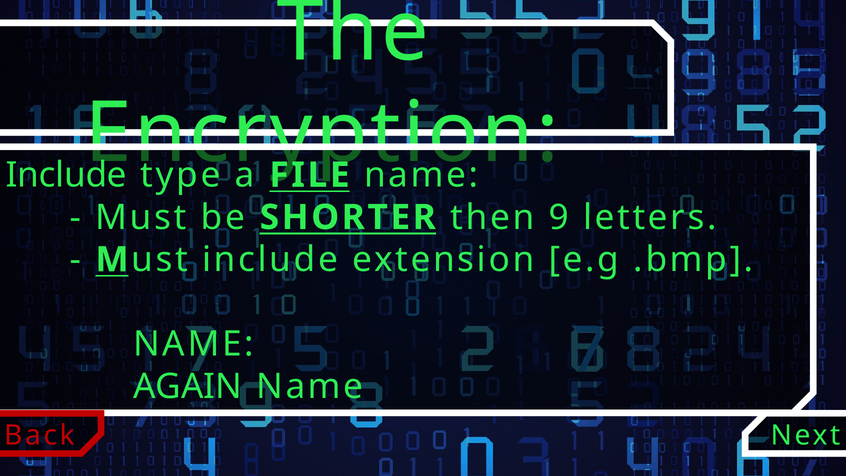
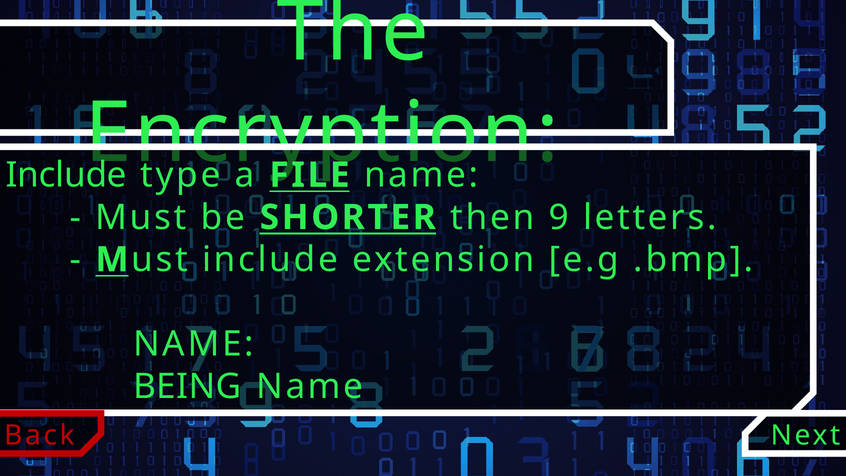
AGAIN: AGAIN -> BEING (187, 387)
